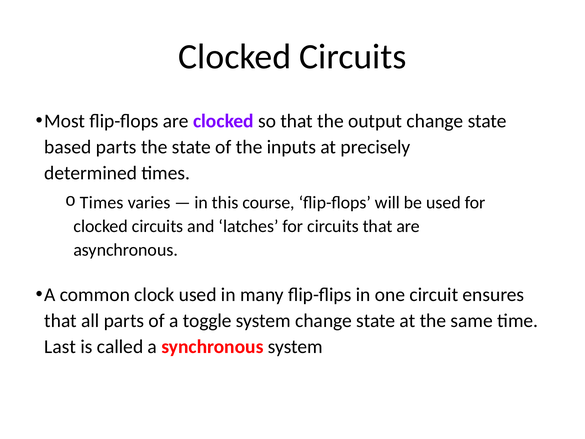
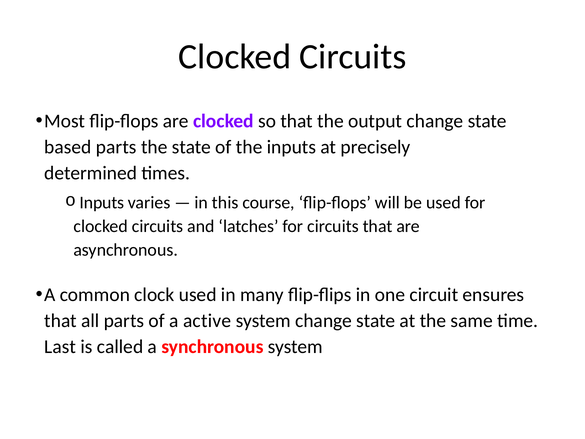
Times: Times -> Inputs (102, 202)
toggle: toggle -> active (207, 320)
